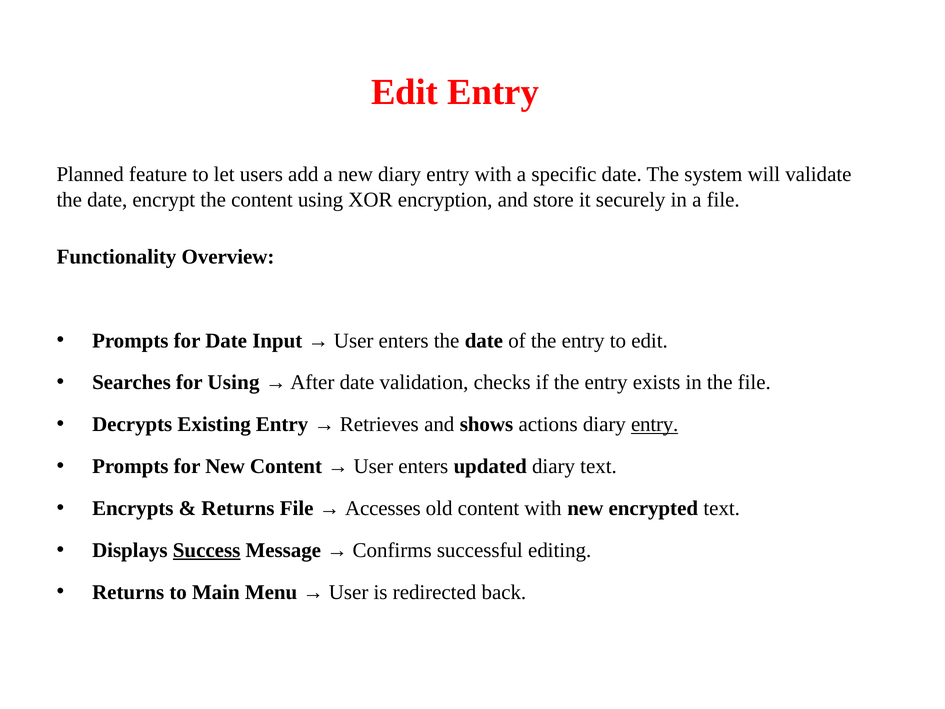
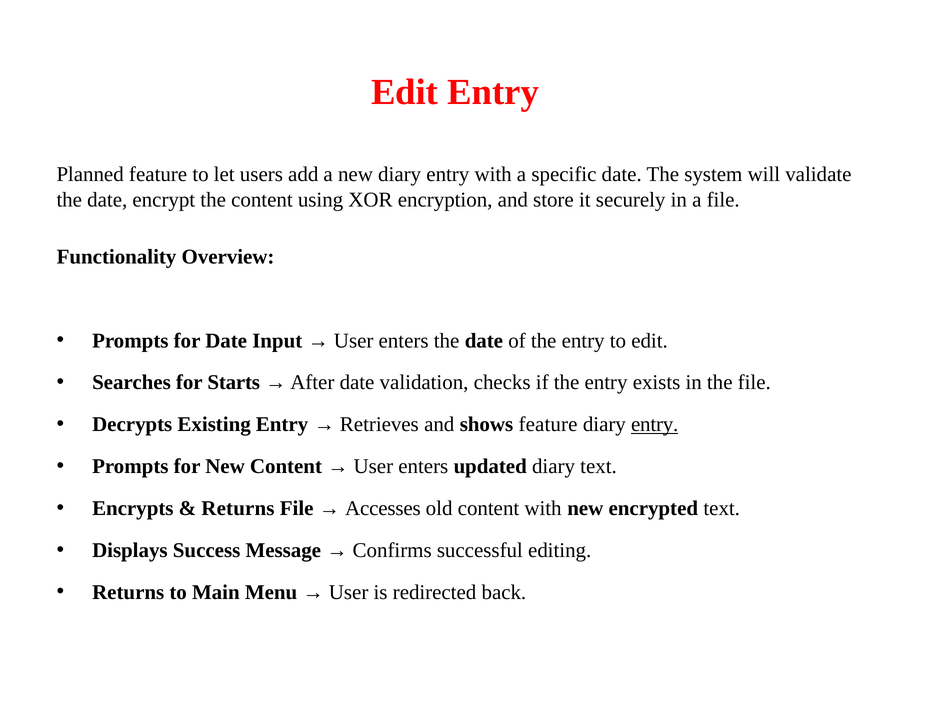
for Using: Using -> Starts (234, 382)
shows actions: actions -> feature (548, 424)
Success underline: present -> none (207, 550)
